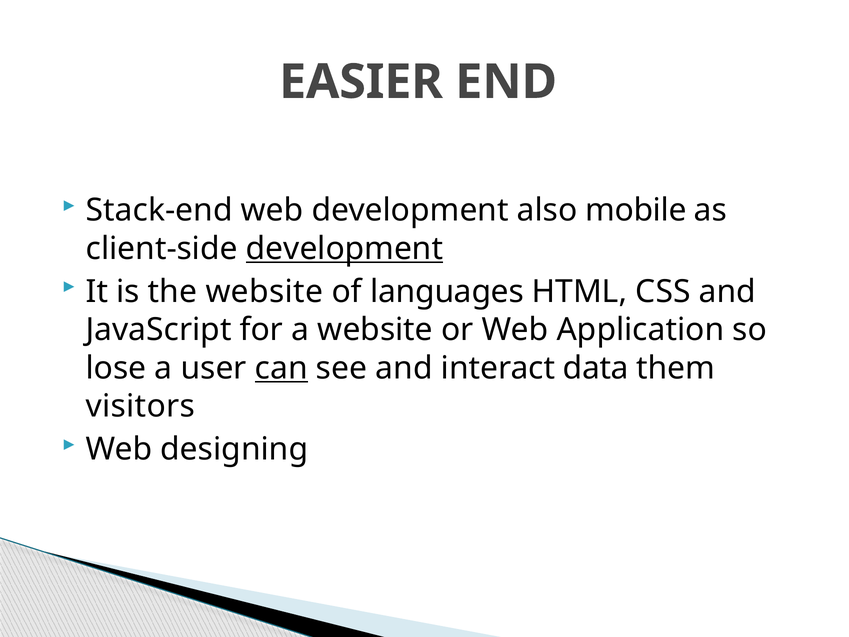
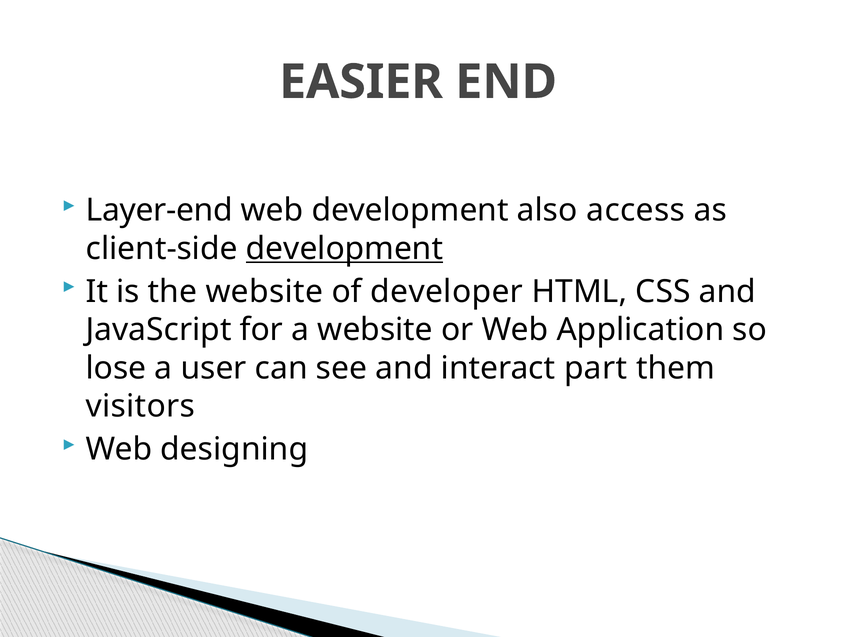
Stack-end: Stack-end -> Layer-end (159, 210)
mobile: mobile -> access (636, 210)
languages: languages -> developer (447, 291)
can underline: present -> none (281, 368)
data: data -> part (596, 368)
